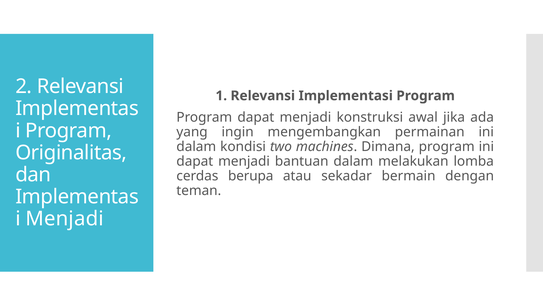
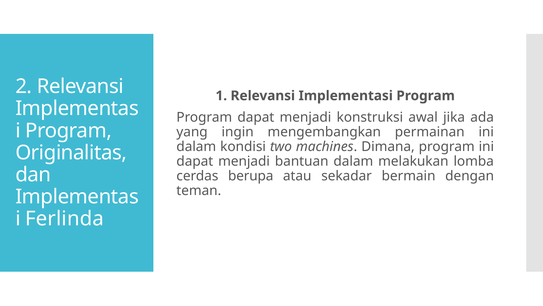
Menjadi: Menjadi -> Ferlinda (65, 218)
